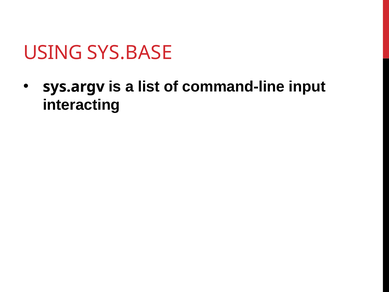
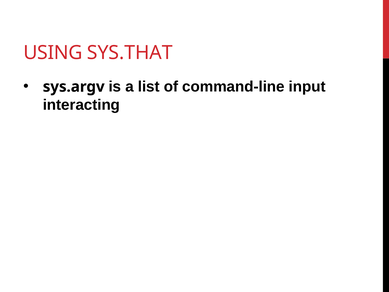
SYS.BASE: SYS.BASE -> SYS.THAT (130, 53)
